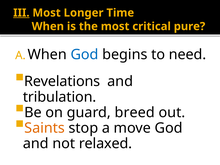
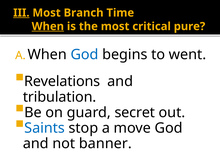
Longer: Longer -> Branch (84, 13)
When underline: none -> present (48, 26)
need: need -> went (187, 55)
breed: breed -> secret (135, 112)
Saints colour: orange -> blue (45, 128)
relaxed: relaxed -> banner (105, 143)
